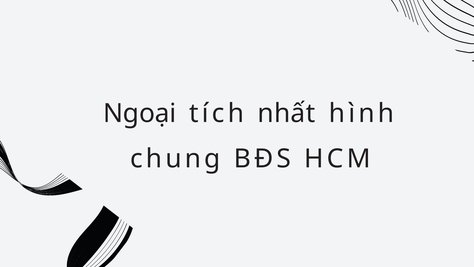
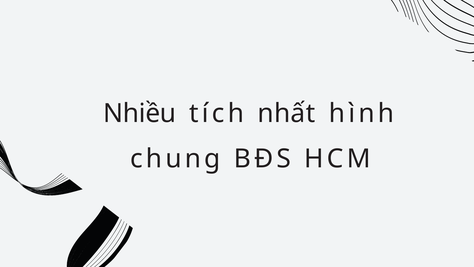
Ngoại: Ngoại -> Nhiều (140, 113)
